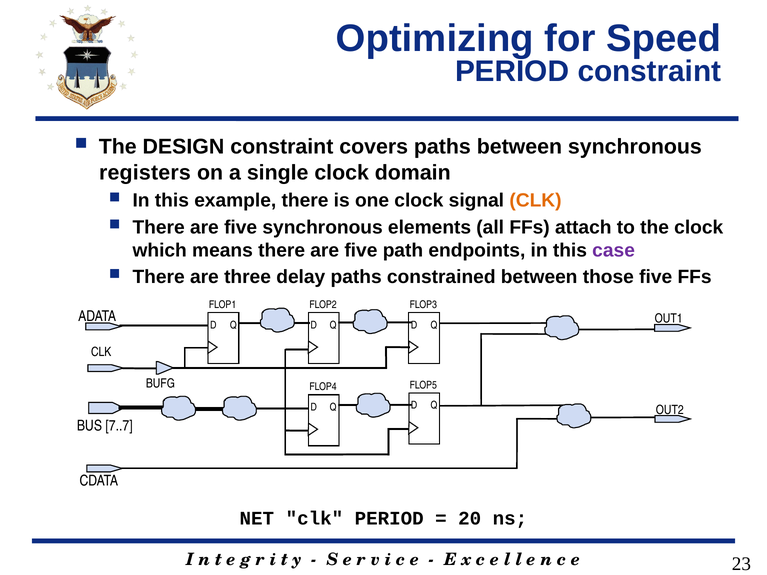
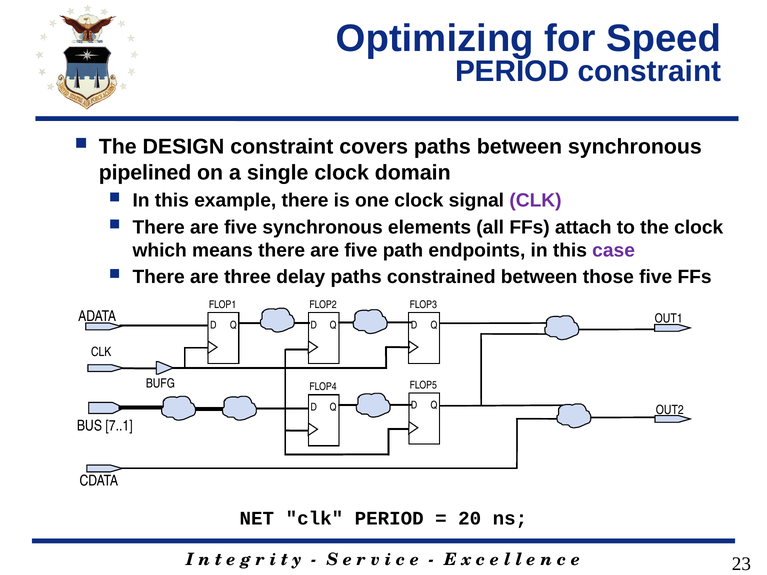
registers: registers -> pipelined (145, 173)
CLK colour: orange -> purple (535, 201)
7..7: 7..7 -> 7..1 (119, 426)
